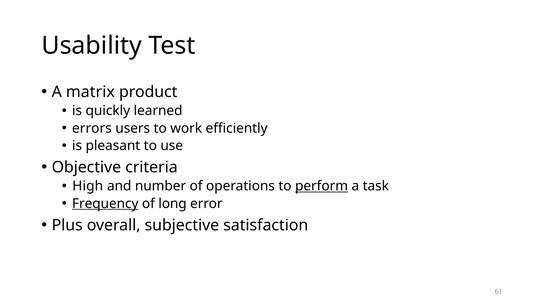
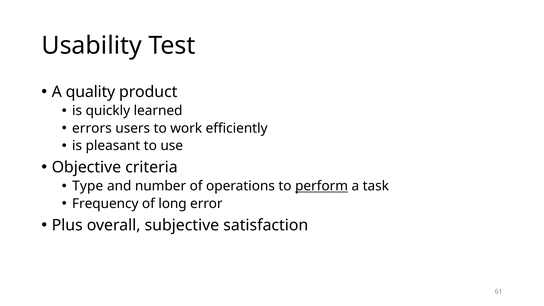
matrix: matrix -> quality (90, 92)
High: High -> Type (88, 186)
Frequency underline: present -> none (105, 204)
